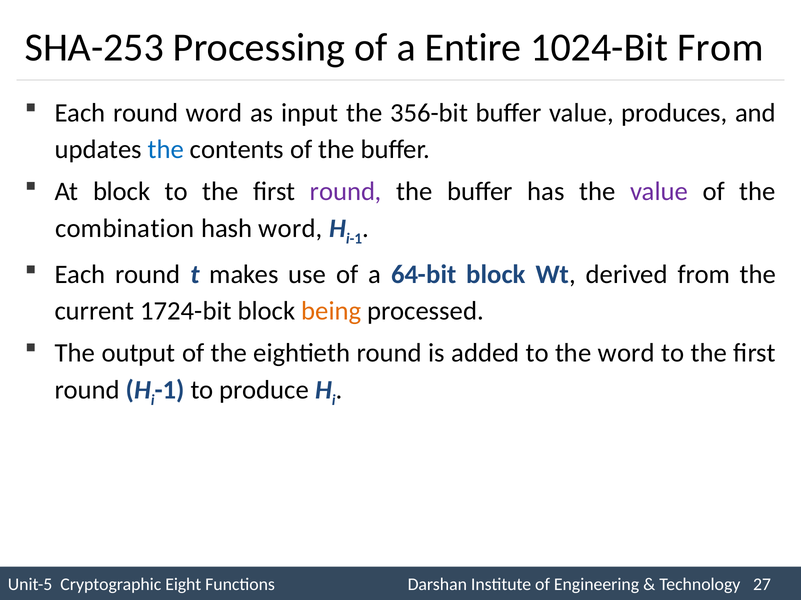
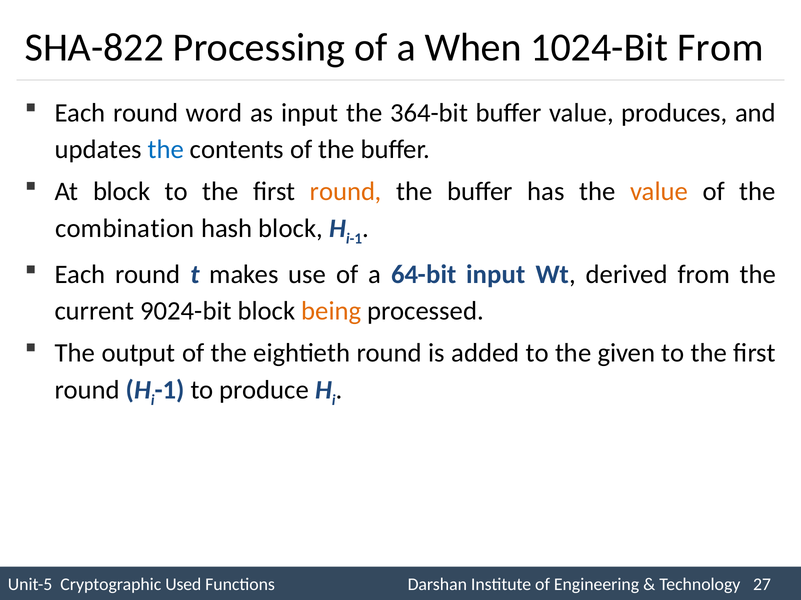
SHA-253: SHA-253 -> SHA-822 (94, 47)
Entire: Entire -> When (473, 47)
356-bit: 356-bit -> 364-bit (429, 113)
round colour: purple -> orange (346, 192)
value colour: purple -> orange (659, 192)
hash word: word -> block (291, 229)
64-bit block: block -> input (496, 275)
1724-bit: 1724-bit -> 9024-bit (186, 311)
the word: word -> given (626, 353)
Eight: Eight -> Used (183, 585)
